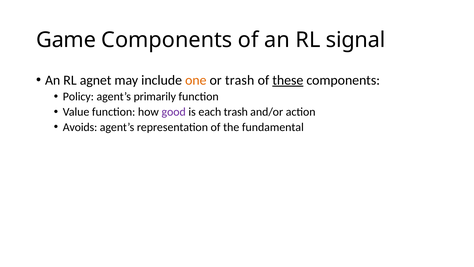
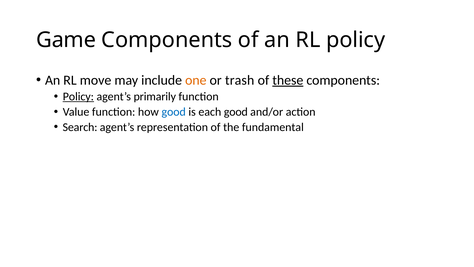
RL signal: signal -> policy (356, 40)
agnet: agnet -> move (96, 80)
Policy underline: none -> present (78, 96)
good colour: purple -> blue (174, 112)
each trash: trash -> good (236, 112)
Avoids: Avoids -> Search (80, 127)
